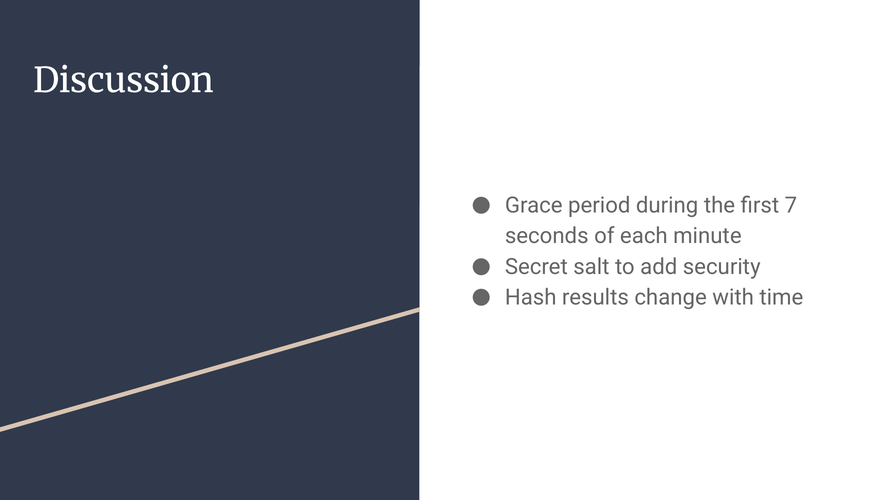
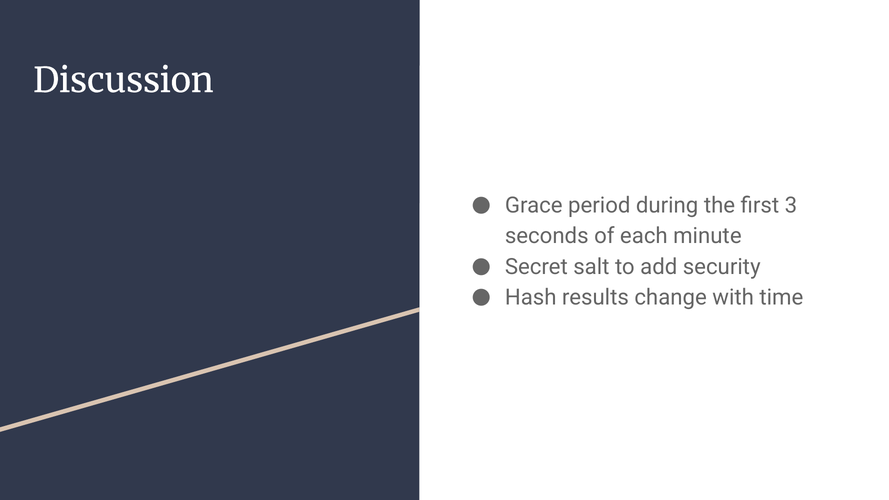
7: 7 -> 3 (791, 205)
